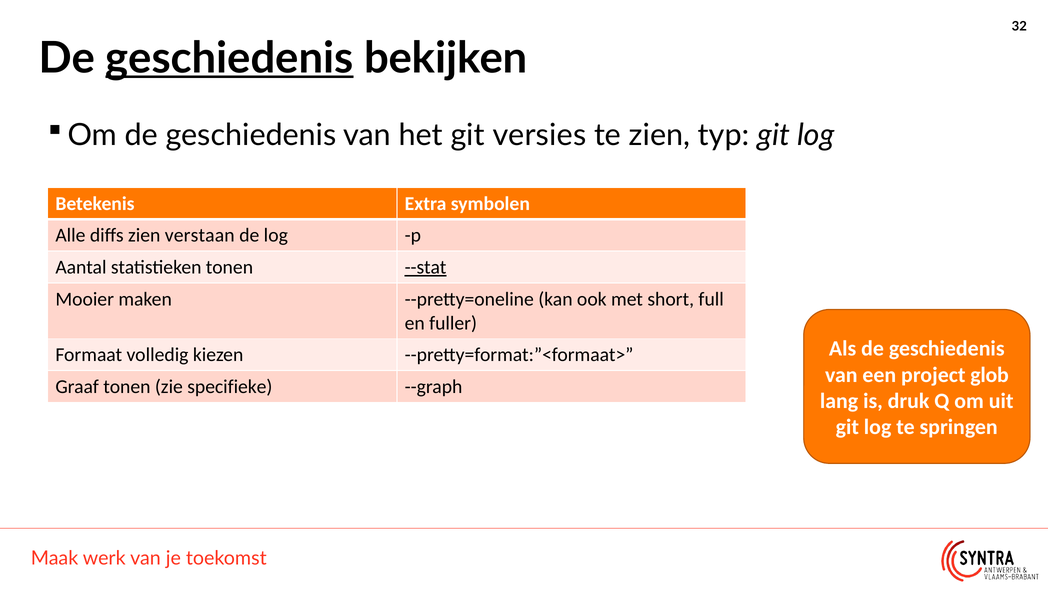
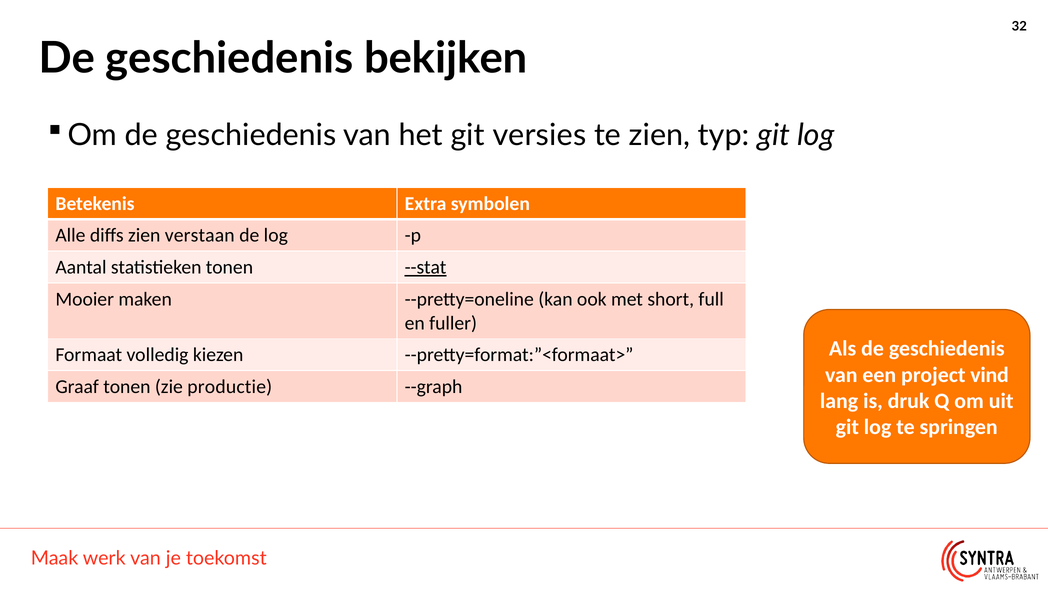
geschiedenis underline: present -> none (229, 58)
glob: glob -> vind (990, 375)
specifieke: specifieke -> productie (230, 387)
